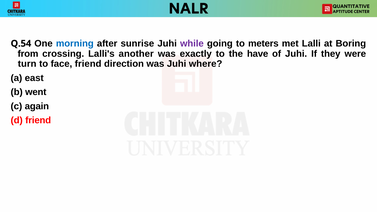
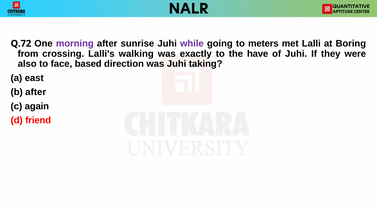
Q.54: Q.54 -> Q.72 (21, 44)
morning colour: blue -> purple (75, 44)
another: another -> walking (136, 54)
turn: turn -> also (27, 64)
face friend: friend -> based (88, 64)
where: where -> taking (206, 64)
b went: went -> after (36, 92)
